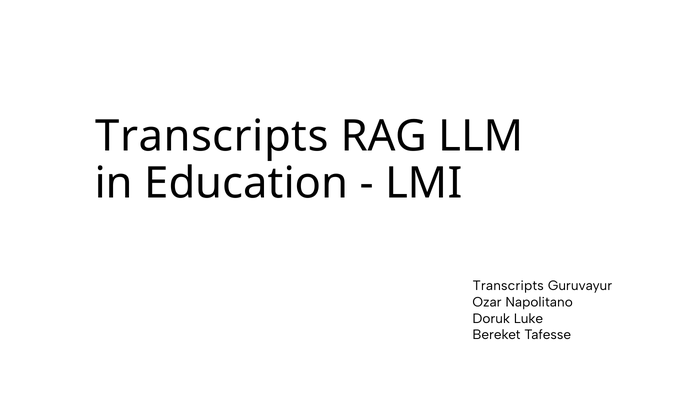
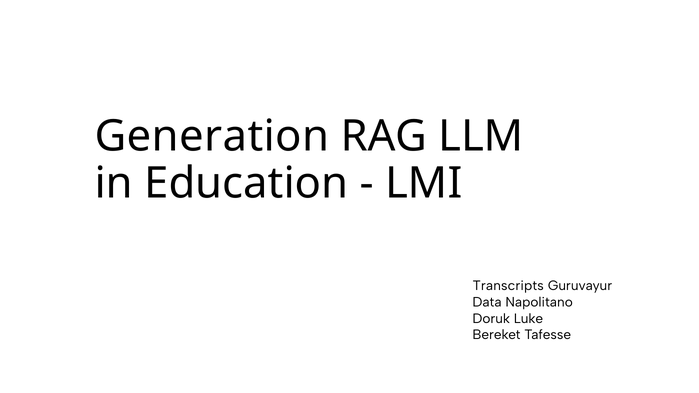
Transcripts: Transcripts -> Generation (212, 136)
Ozar: Ozar -> Data (487, 302)
